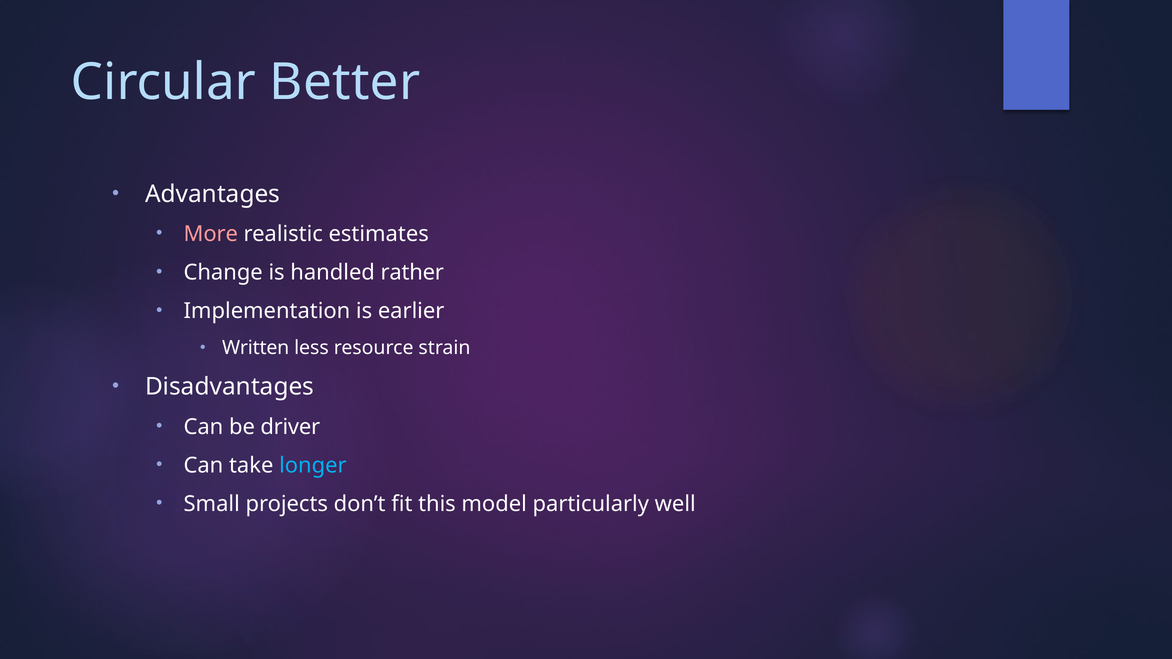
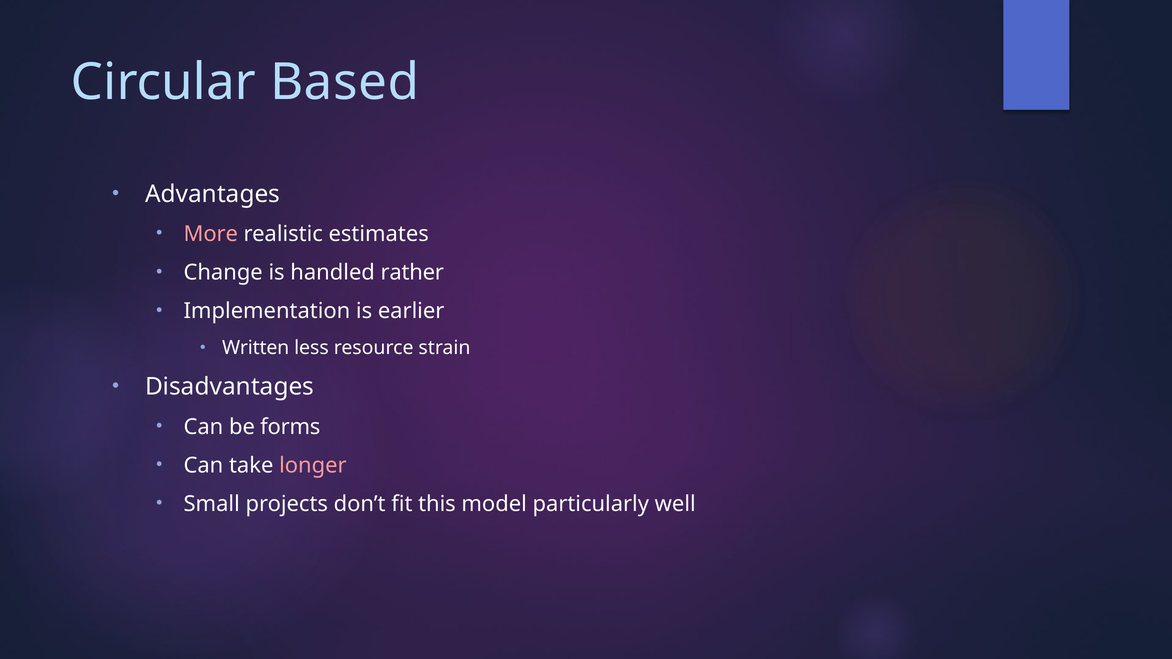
Better: Better -> Based (345, 82)
driver: driver -> forms (290, 427)
longer colour: light blue -> pink (313, 466)
